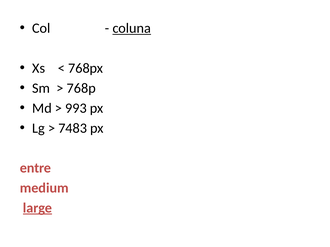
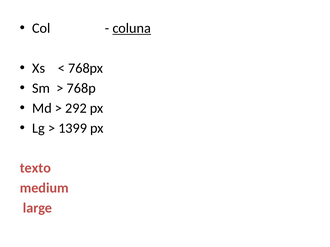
993: 993 -> 292 (76, 108)
7483: 7483 -> 1399 (73, 128)
entre: entre -> texto (35, 168)
large underline: present -> none (38, 208)
